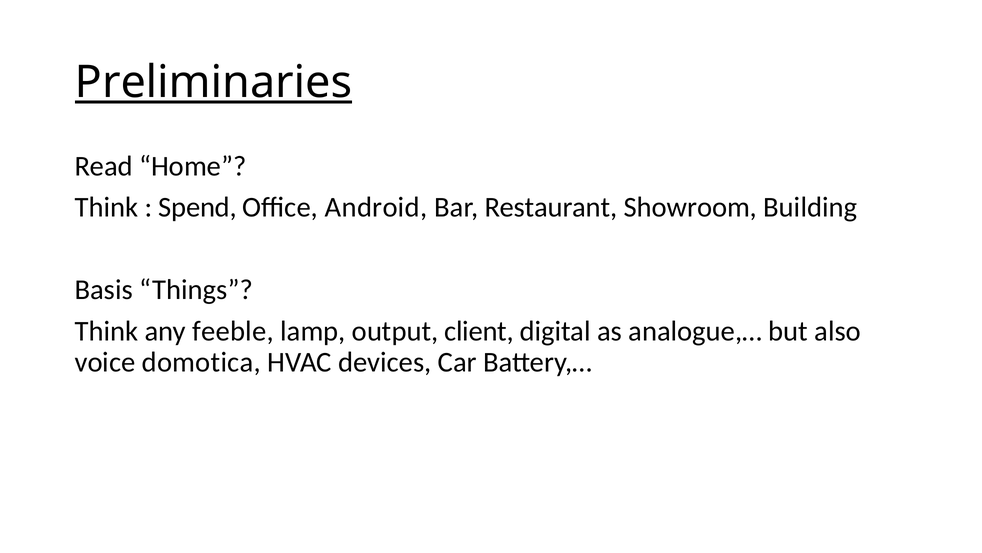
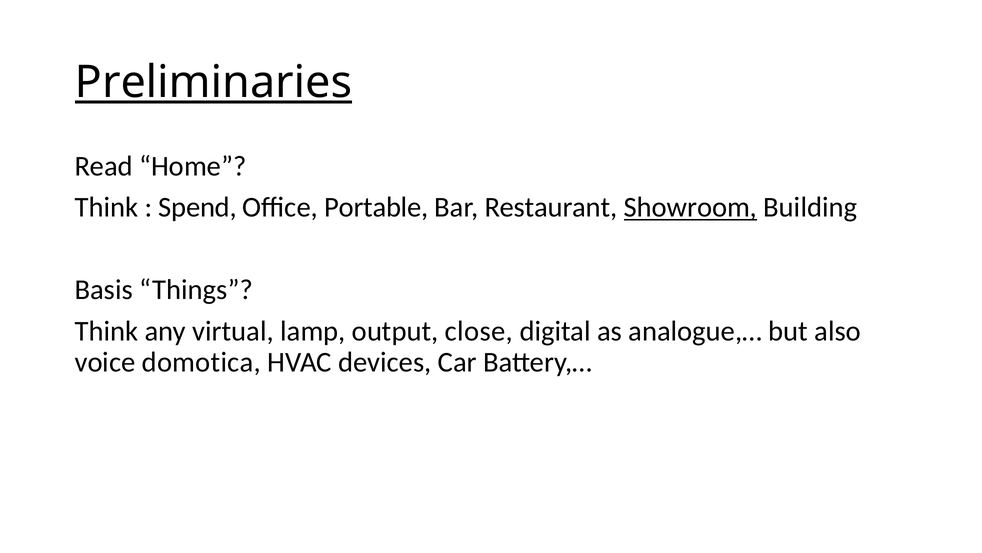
Android: Android -> Portable (376, 207)
Showroom underline: none -> present (690, 207)
feeble: feeble -> virtual (233, 331)
client: client -> close (479, 331)
